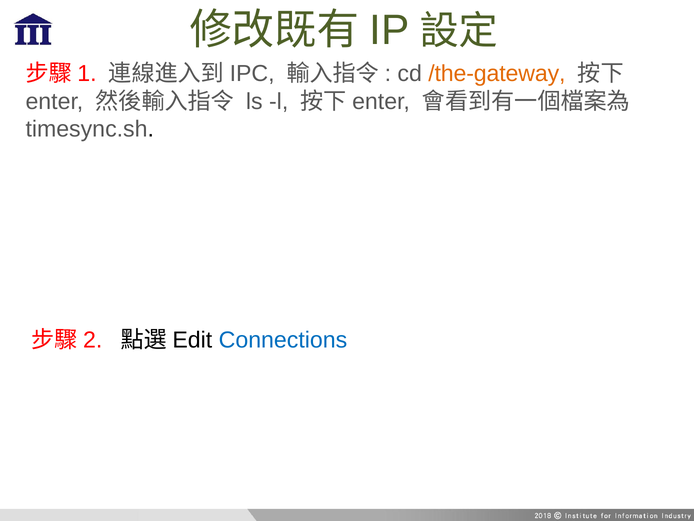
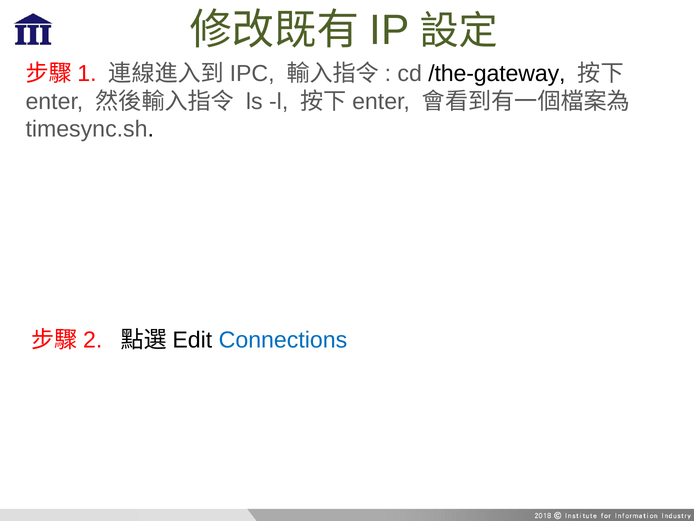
/the-gateway colour: orange -> black (497, 74)
